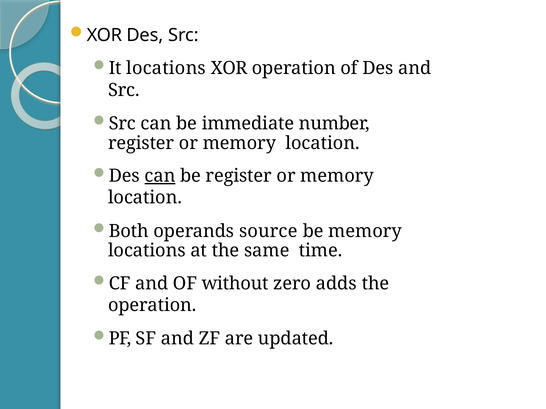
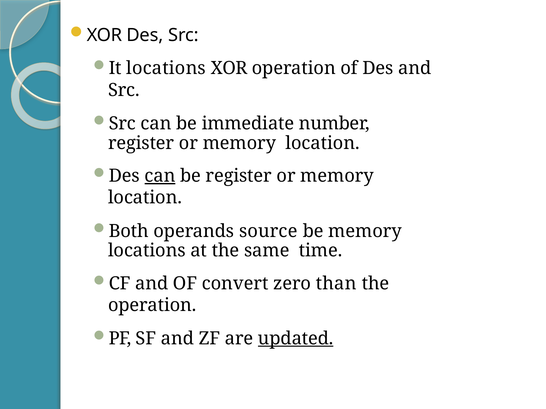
without: without -> convert (235, 284)
adds: adds -> than (336, 284)
updated underline: none -> present (296, 339)
